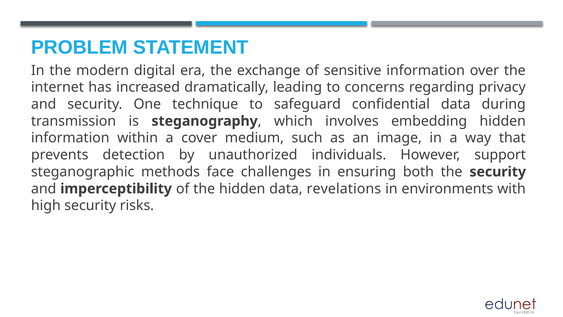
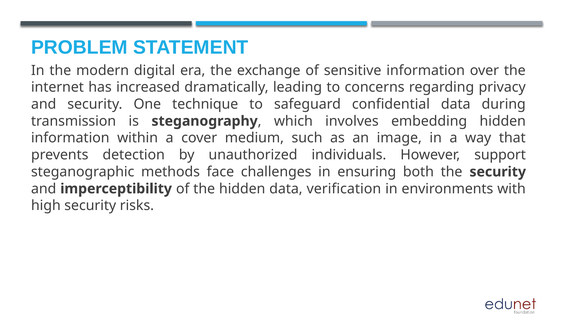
revelations: revelations -> verification (344, 189)
